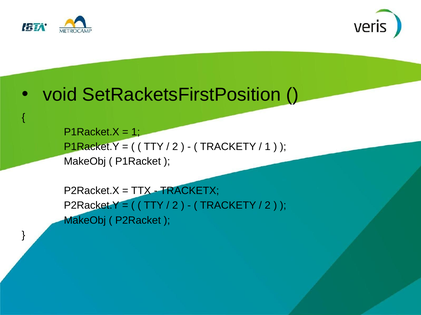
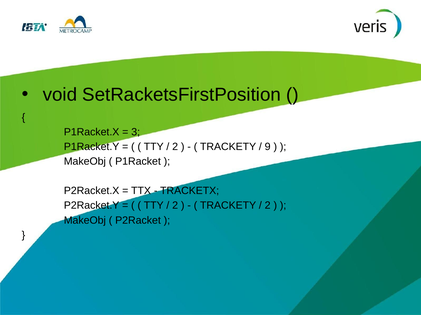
1: 1 -> 3 (136, 132)
1: 1 -> 9 (268, 147)
